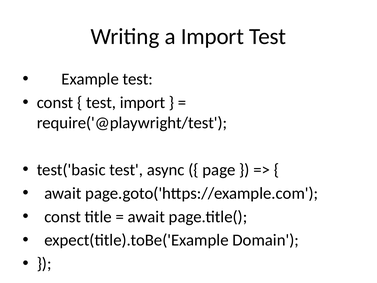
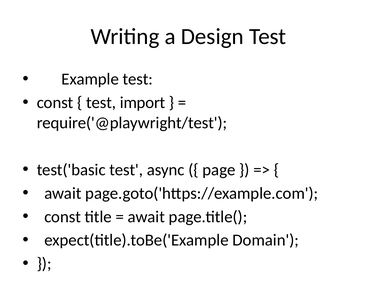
a Import: Import -> Design (212, 36)
